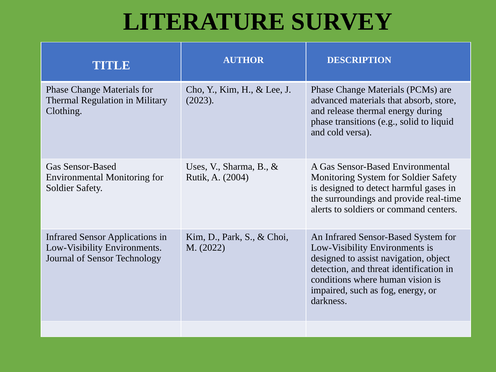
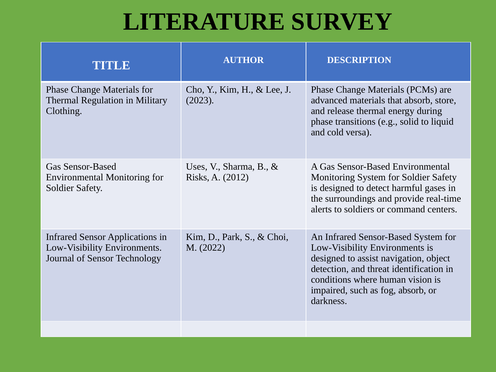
Rutik: Rutik -> Risks (198, 177)
2004: 2004 -> 2012 (236, 177)
fog energy: energy -> absorb (412, 290)
